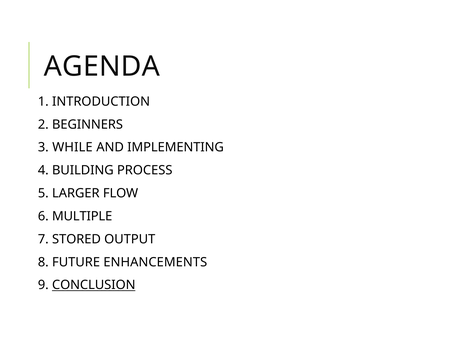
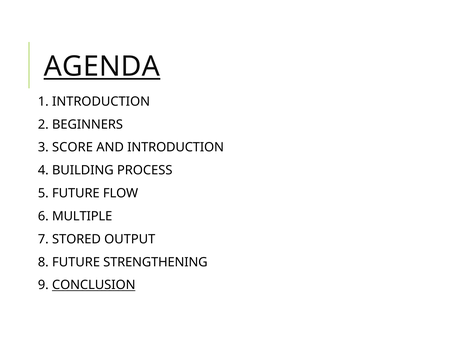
AGENDA underline: none -> present (102, 67)
WHILE: WHILE -> SCORE (72, 147)
AND IMPLEMENTING: IMPLEMENTING -> INTRODUCTION (176, 147)
5 LARGER: LARGER -> FUTURE (76, 193)
ENHANCEMENTS: ENHANCEMENTS -> STRENGTHENING (155, 262)
